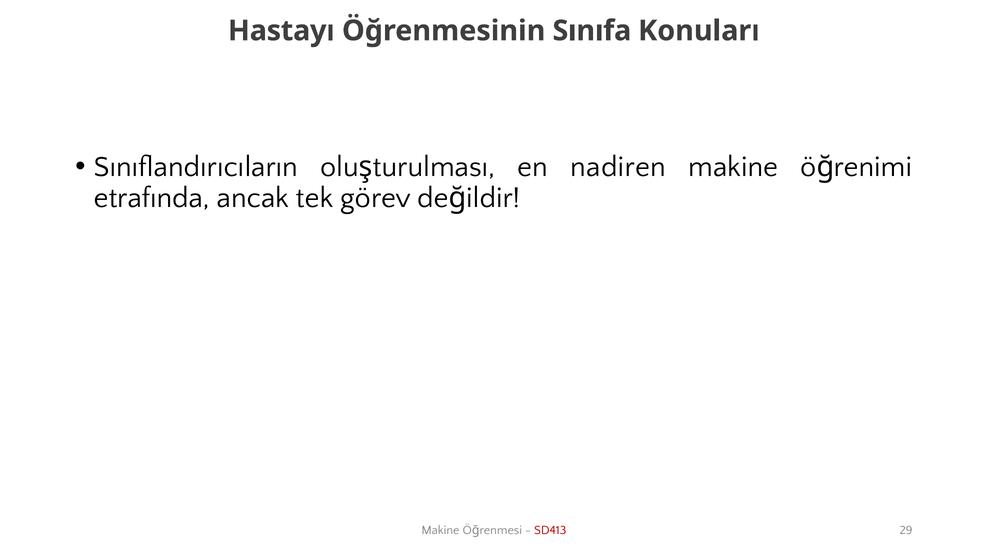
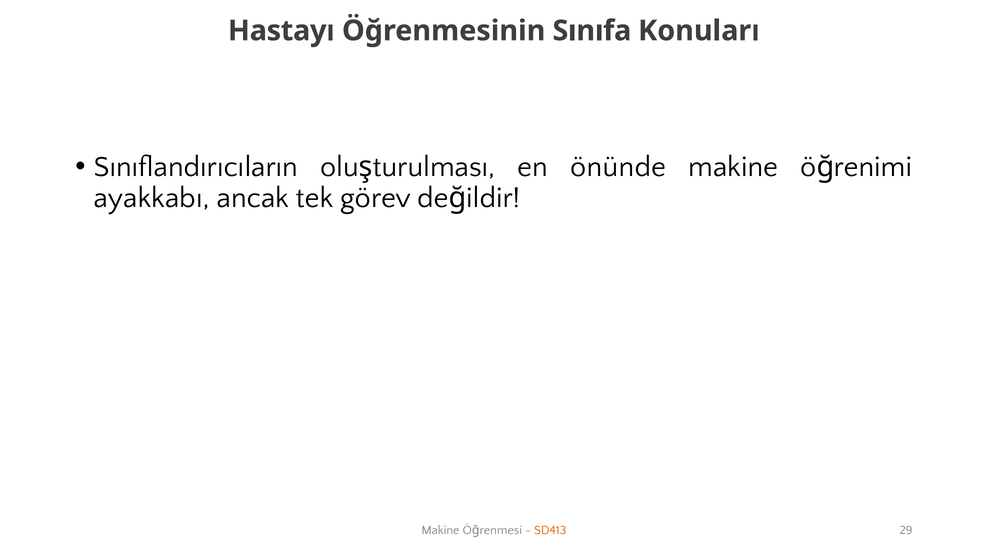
nadiren: nadiren -> önünde (618, 167)
etrafında: etrafında -> ayakkabı (152, 198)
SD413 colour: red -> orange (550, 531)
